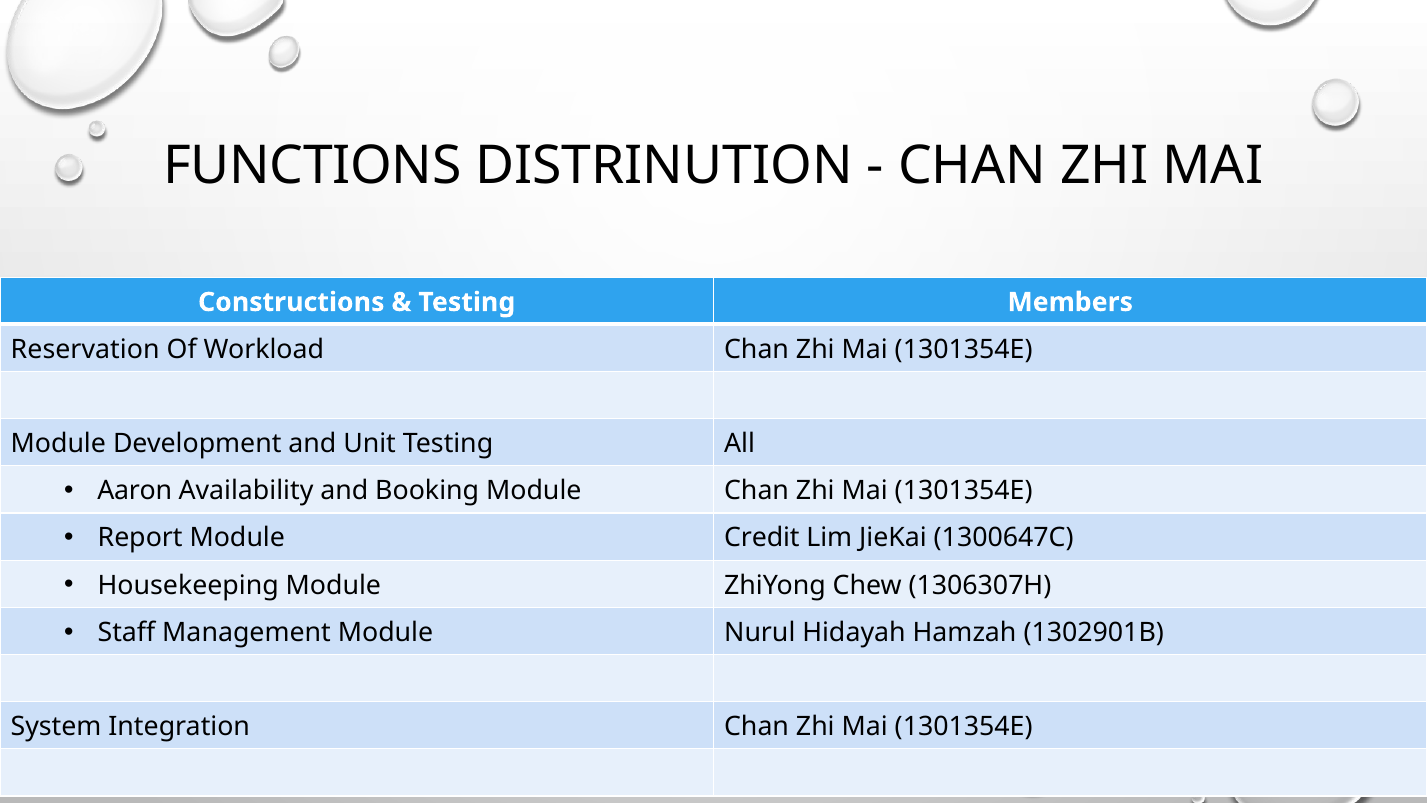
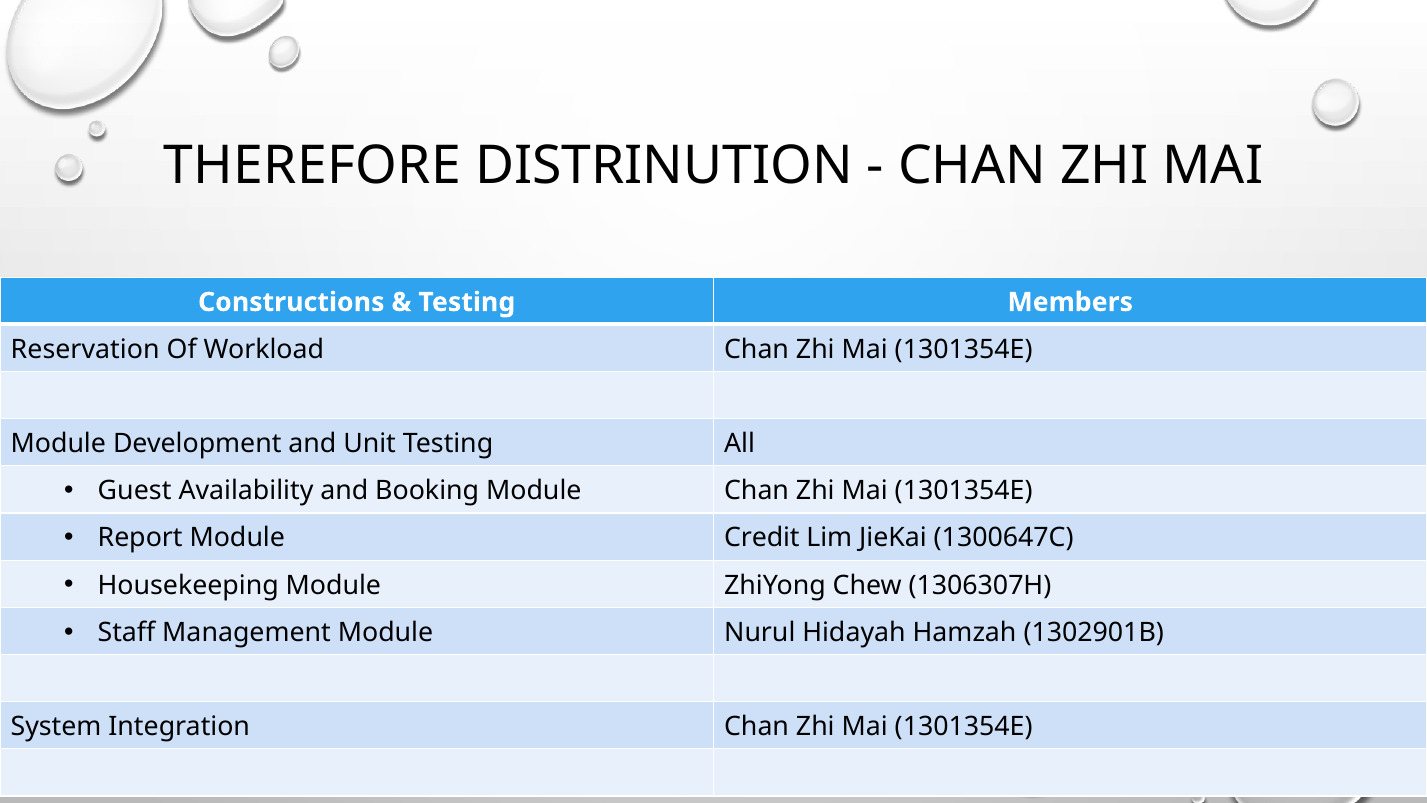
FUNCTIONS: FUNCTIONS -> THEREFORE (312, 165)
Aaron: Aaron -> Guest (135, 491)
